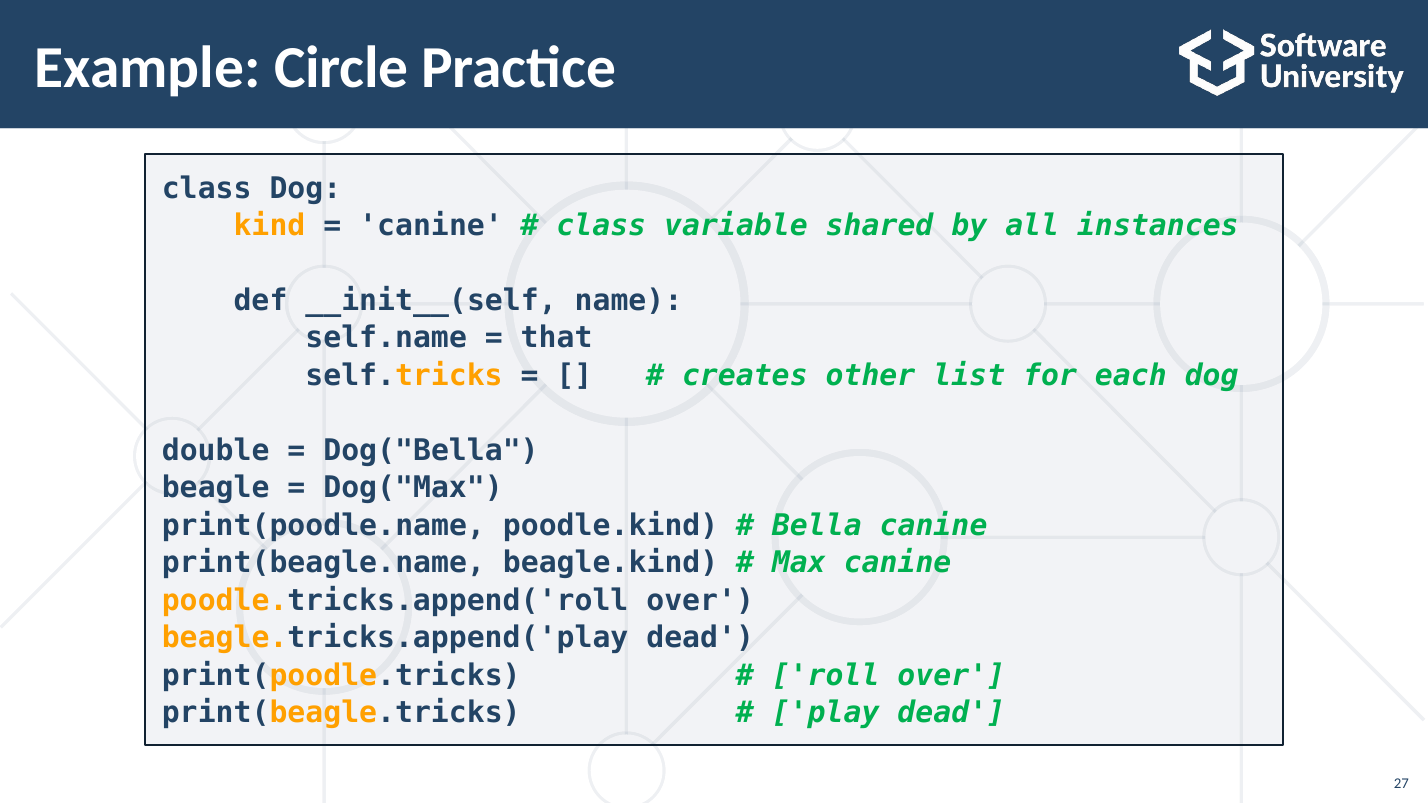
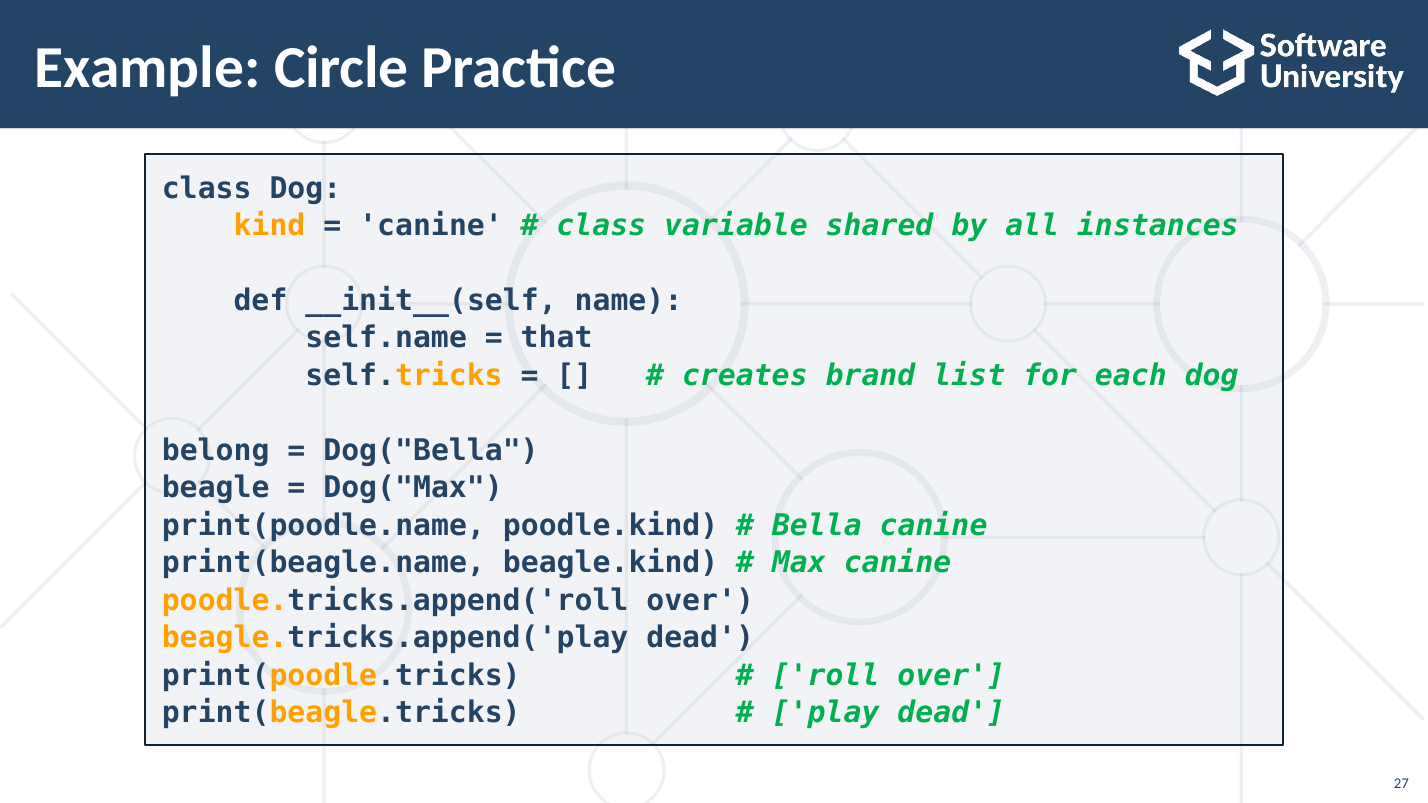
other: other -> brand (871, 376)
double: double -> belong (216, 451)
